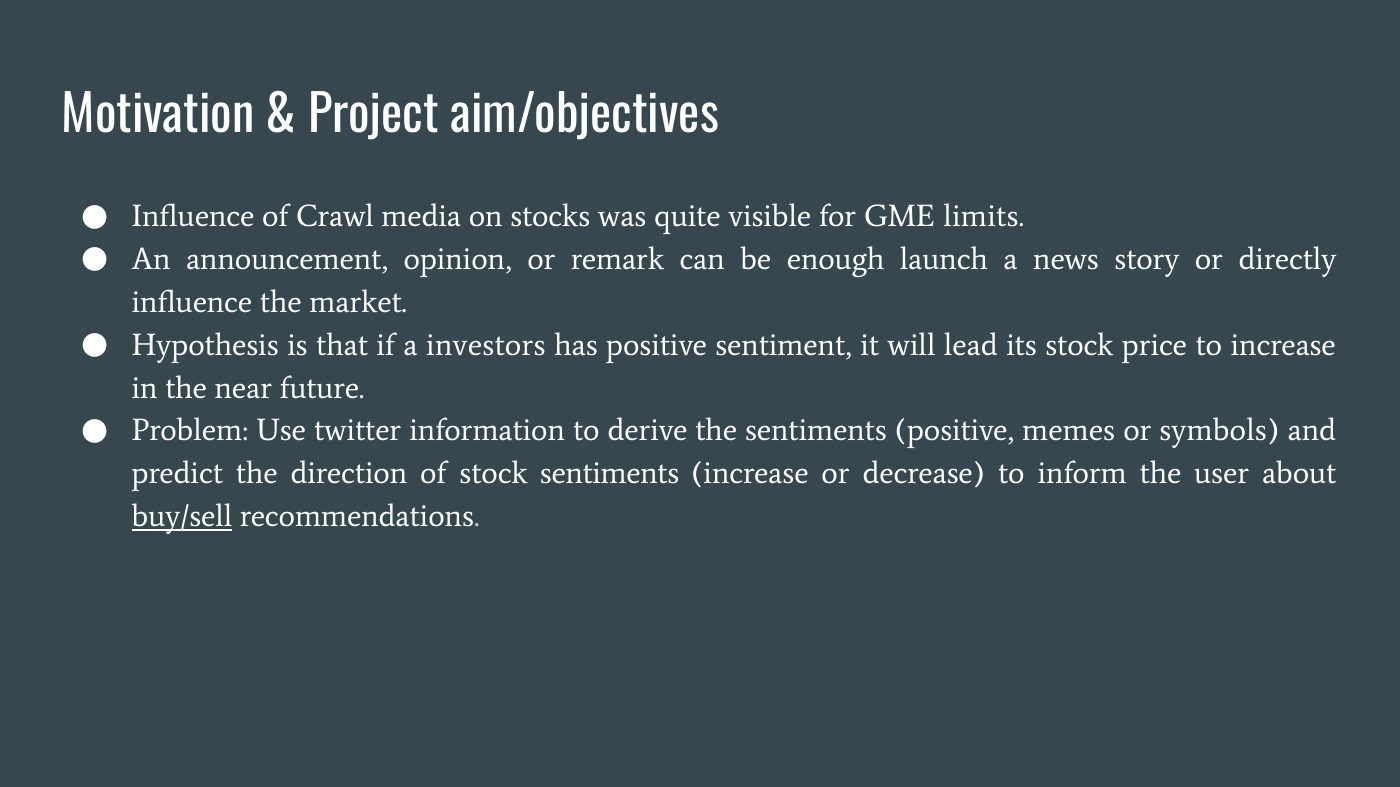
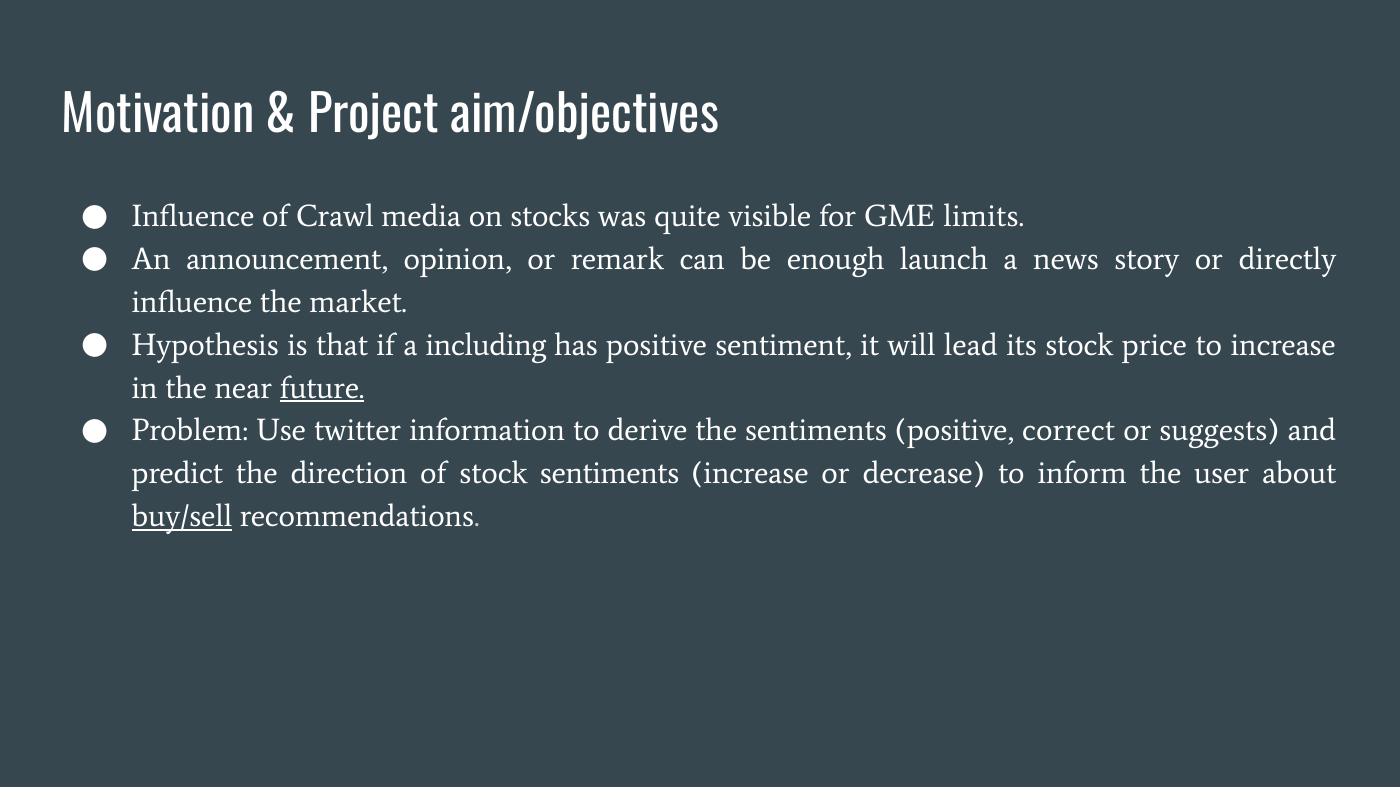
investors: investors -> including (486, 345)
future underline: none -> present (322, 388)
memes: memes -> correct (1069, 431)
symbols: symbols -> suggests (1219, 431)
